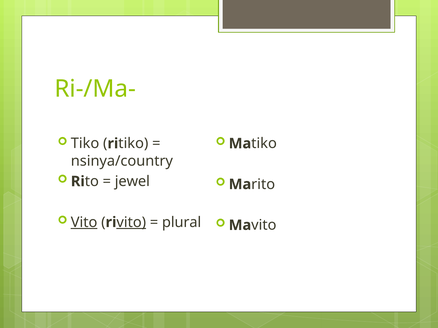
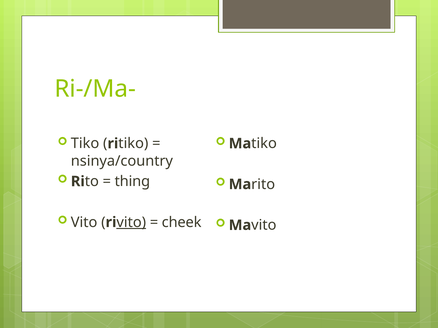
jewel: jewel -> thing (132, 182)
Vito underline: present -> none (84, 223)
plural: plural -> cheek (182, 223)
